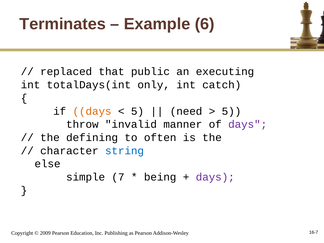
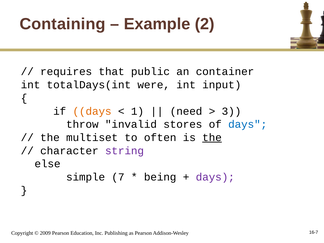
Terminates: Terminates -> Containing (63, 24)
6: 6 -> 2 (205, 24)
replaced: replaced -> requires (66, 72)
executing: executing -> container (225, 72)
only: only -> were (154, 85)
catch: catch -> input (222, 85)
5: 5 -> 1 (137, 111)
5: 5 -> 3 (231, 111)
manner: manner -> stores (183, 124)
days colour: purple -> blue (248, 124)
defining: defining -> multiset (92, 138)
the underline: none -> present (212, 138)
string colour: blue -> purple (125, 151)
